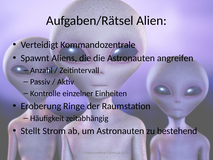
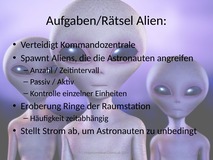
bestehend: bestehend -> unbedingt (177, 131)
